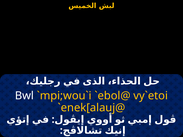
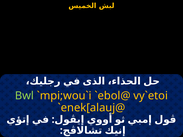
Bwl colour: white -> light green (24, 96)
